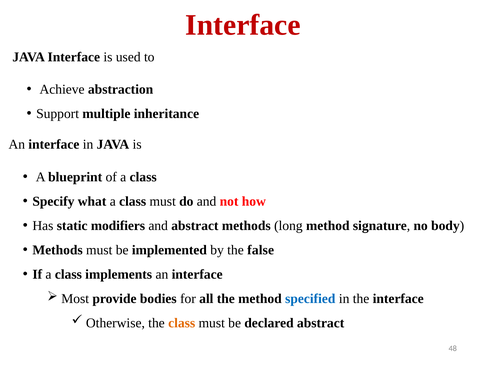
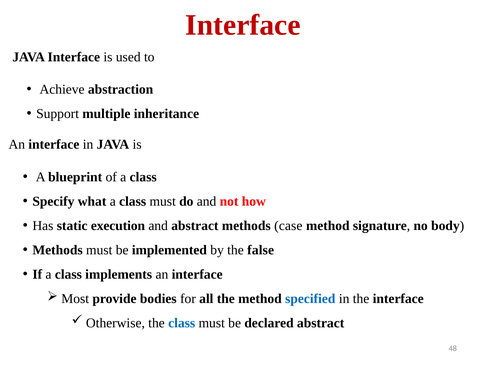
modifiers: modifiers -> execution (118, 225)
long: long -> case (288, 225)
class colour: orange -> blue (182, 323)
